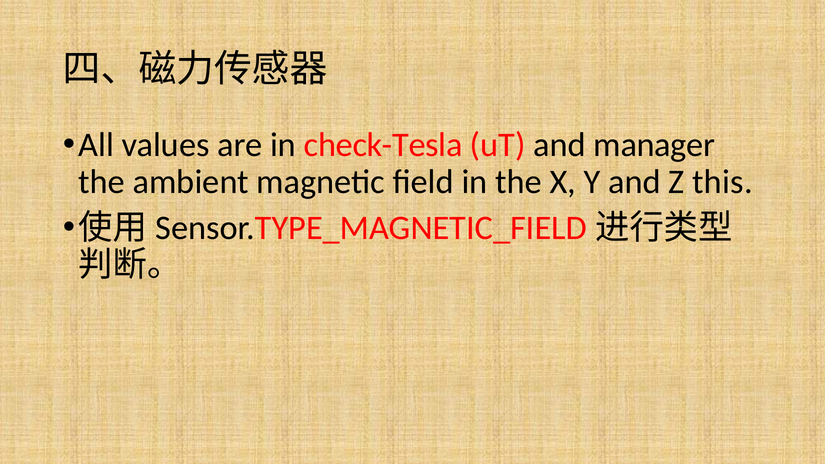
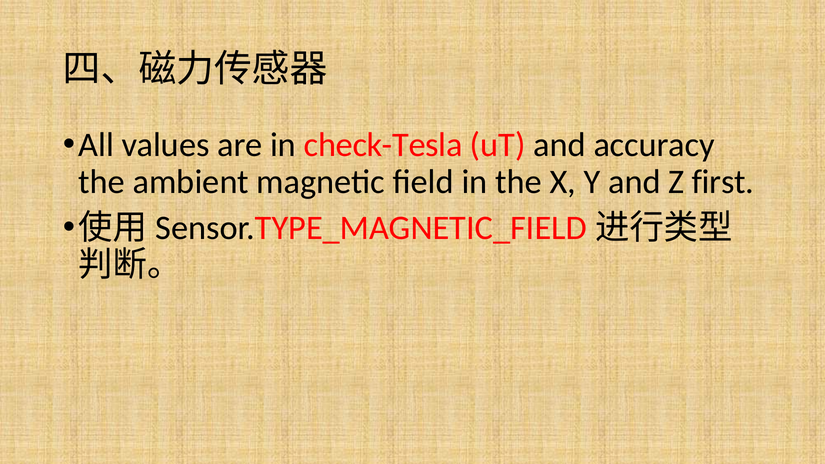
manager: manager -> accuracy (654, 145)
this: this -> first (723, 182)
